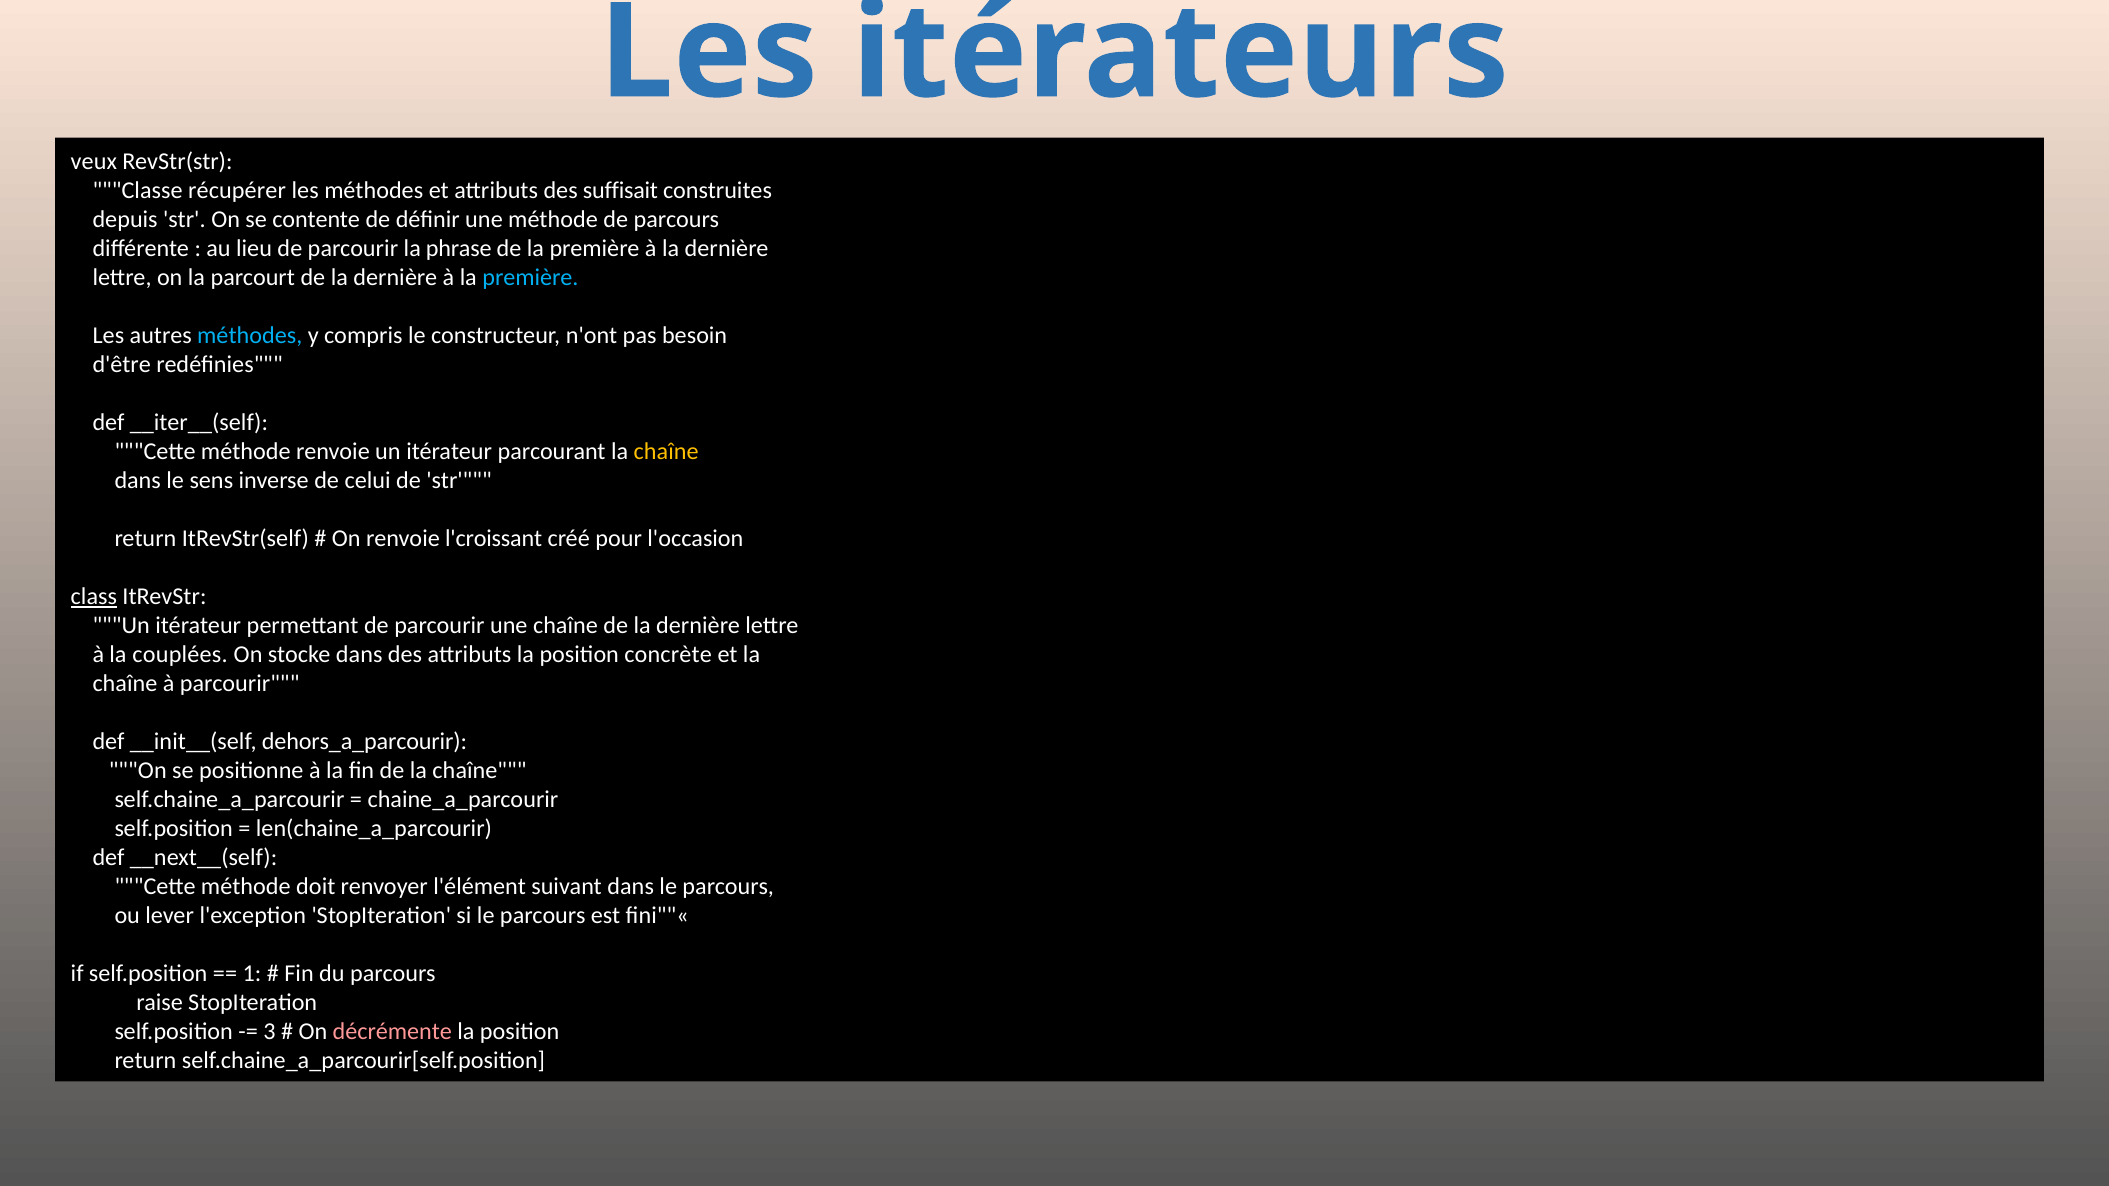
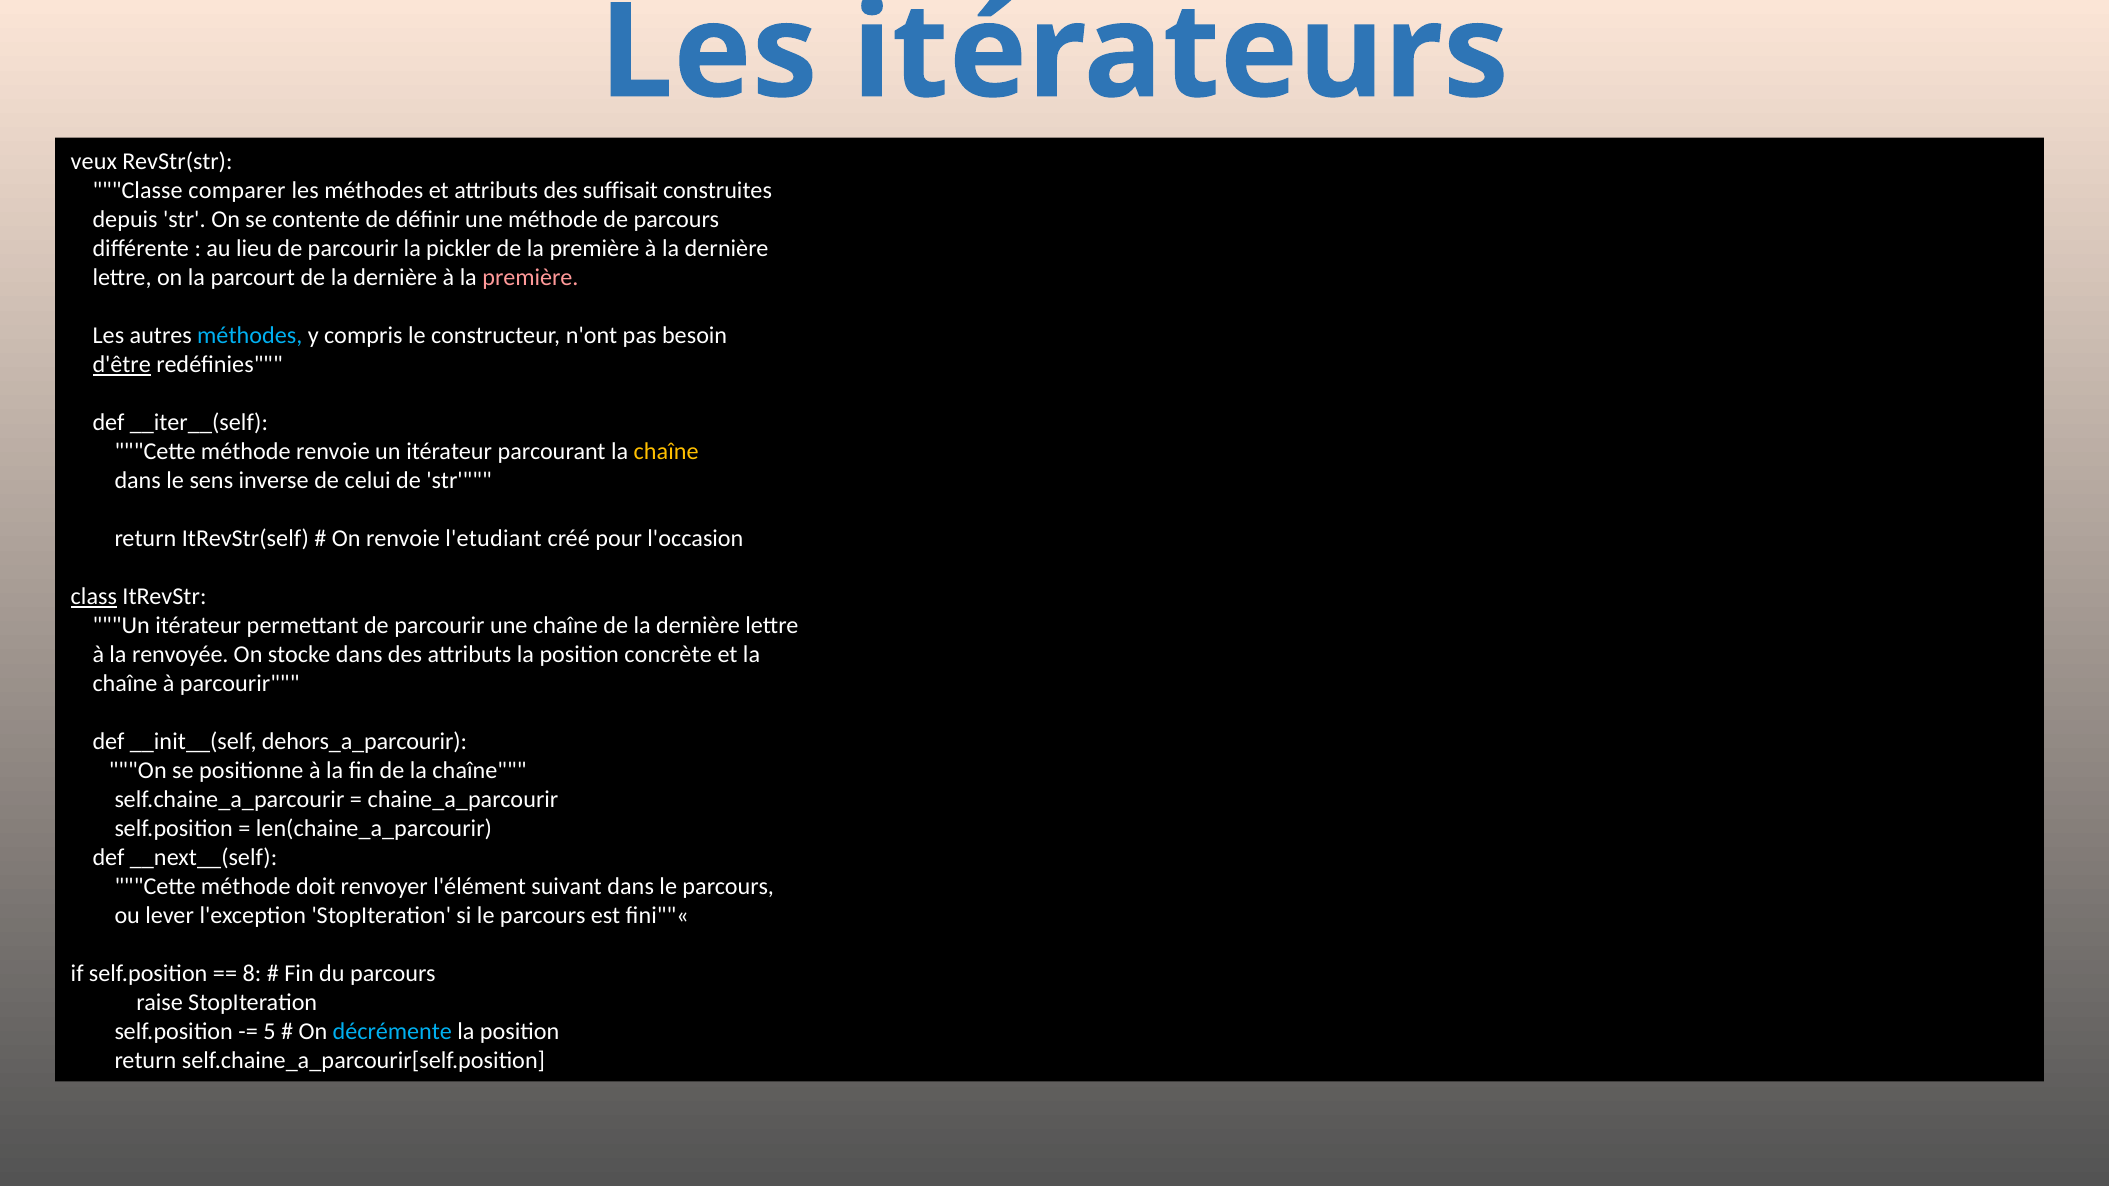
récupérer: récupérer -> comparer (237, 191)
phrase: phrase -> pickler (459, 249)
première colour: light blue -> pink (530, 278)
d'être underline: none -> present (122, 365)
l'croissant: l'croissant -> l'etudiant (493, 539)
couplées: couplées -> renvoyée (180, 655)
1: 1 -> 8 (252, 974)
3: 3 -> 5 (269, 1032)
décrémente colour: pink -> light blue (392, 1032)
